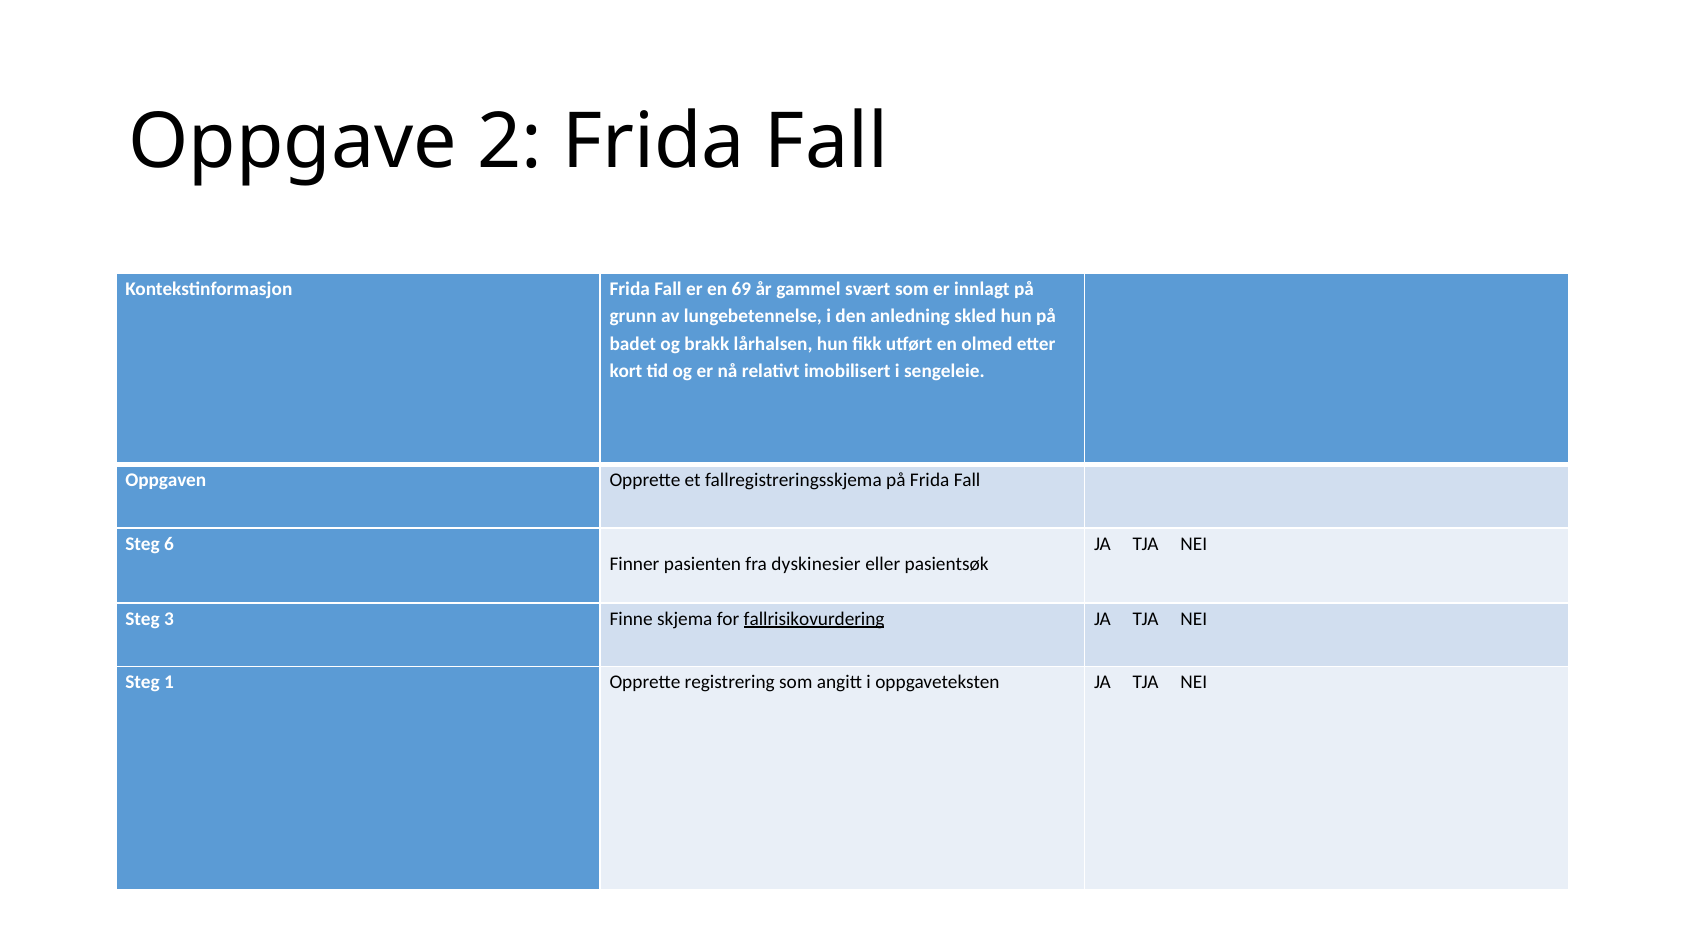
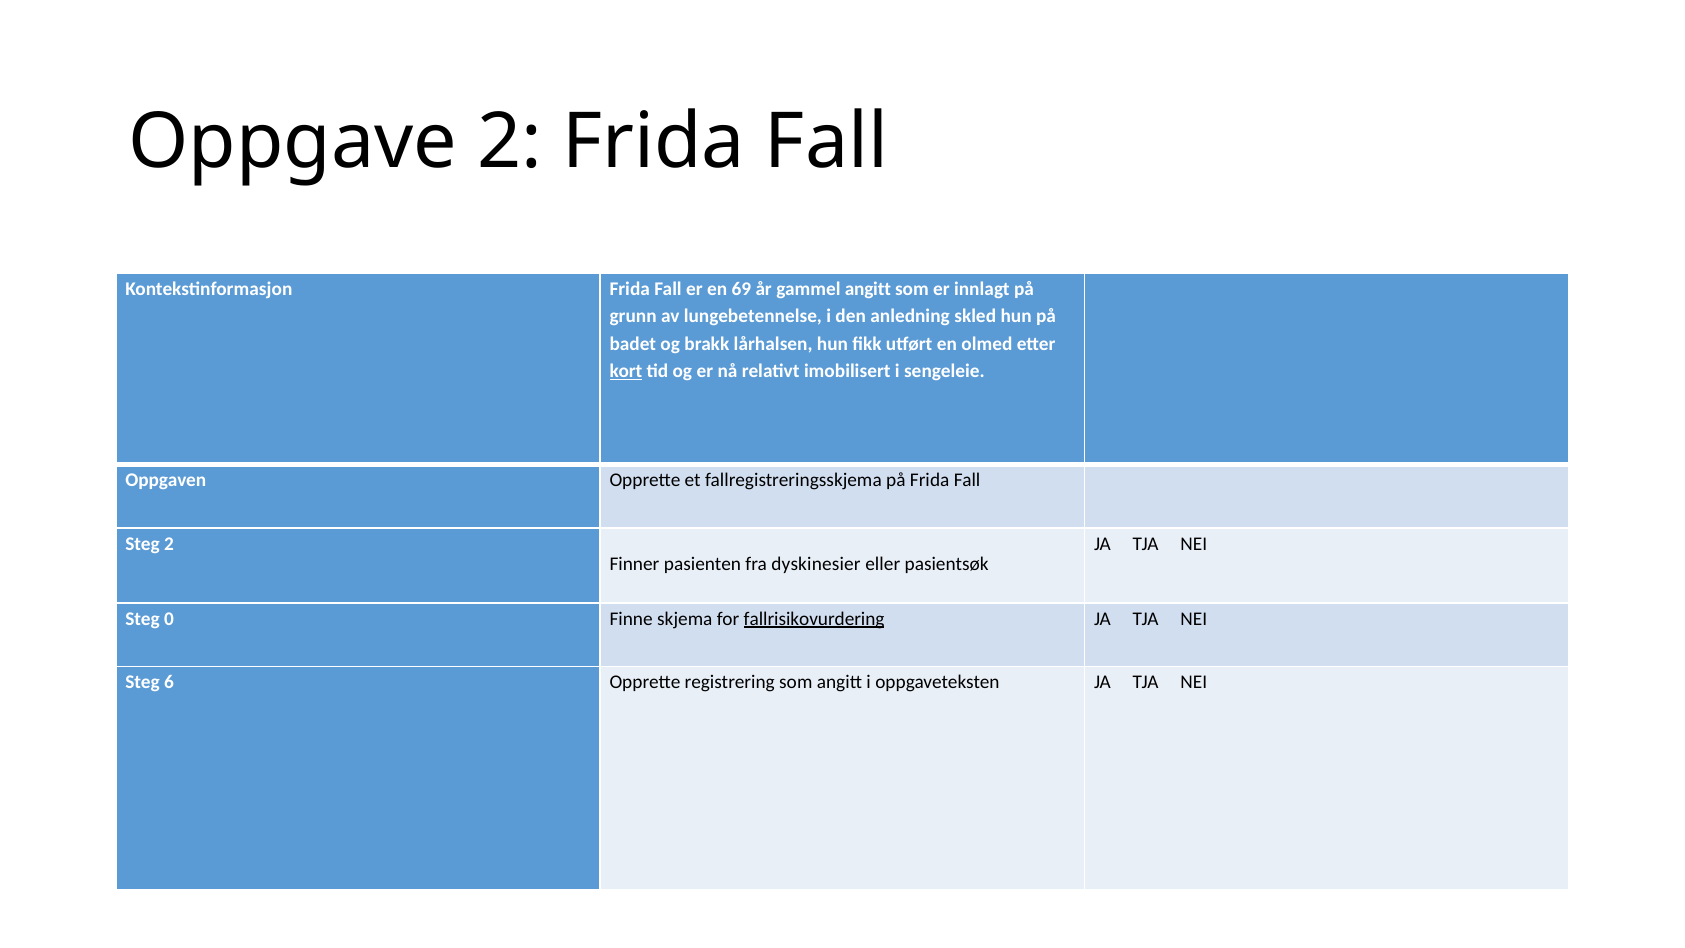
gammel svært: svært -> angitt (868, 289)
kort underline: none -> present (626, 371)
Steg 6: 6 -> 2 (169, 544)
3: 3 -> 0 (169, 619)
1: 1 -> 6 (169, 682)
